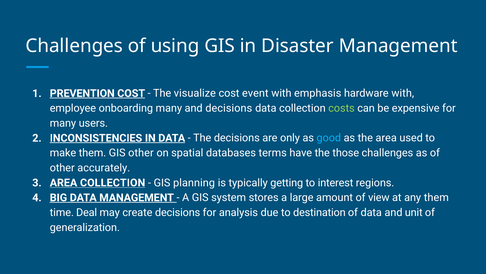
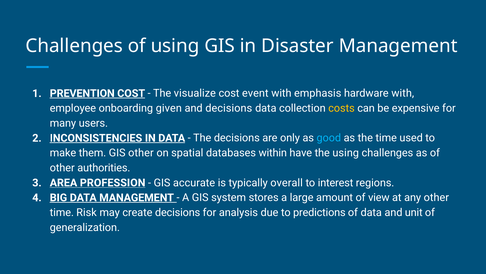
onboarding many: many -> given (169, 108)
costs colour: light green -> yellow (341, 108)
the area: area -> time (386, 138)
terms: terms -> within (273, 153)
the those: those -> using (346, 153)
accurately: accurately -> authorities (104, 168)
AREA COLLECTION: COLLECTION -> PROFESSION (113, 182)
planning: planning -> accurate (194, 182)
getting: getting -> overall (287, 182)
any them: them -> other (436, 197)
Deal: Deal -> Risk (87, 212)
destination: destination -> predictions (319, 212)
